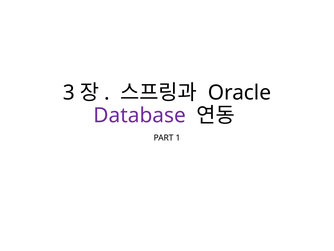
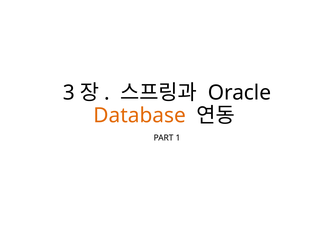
Database colour: purple -> orange (140, 115)
